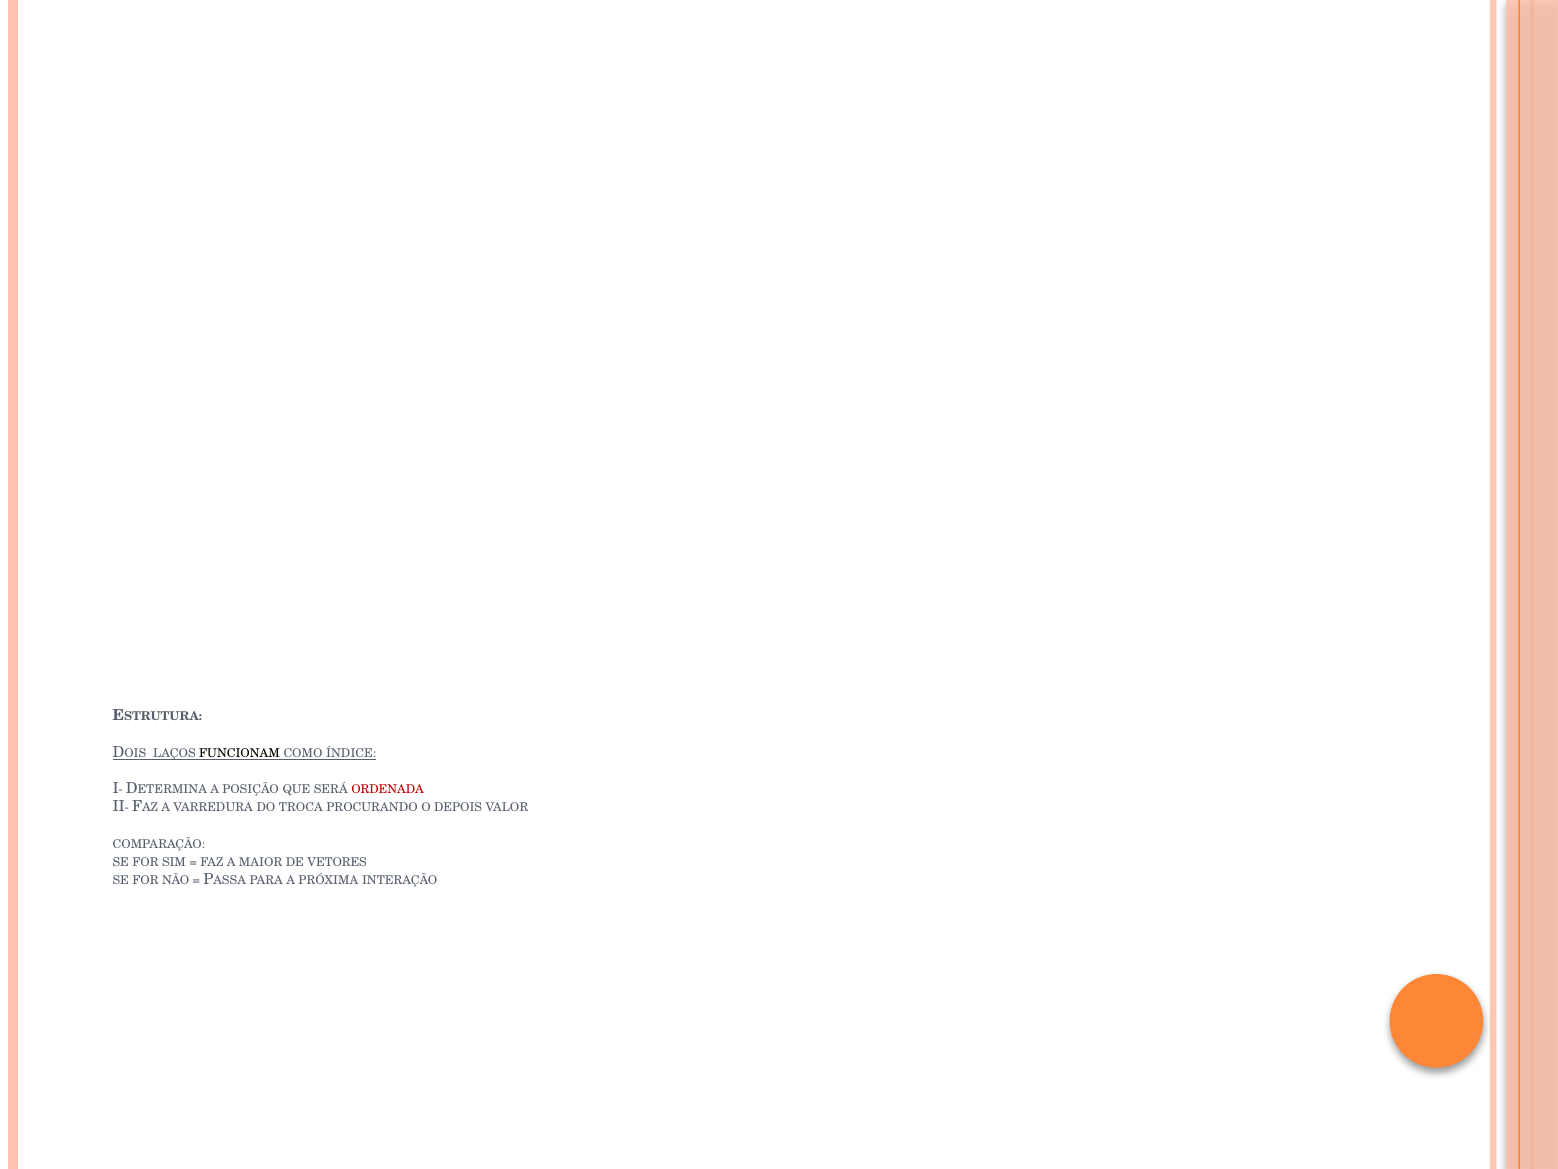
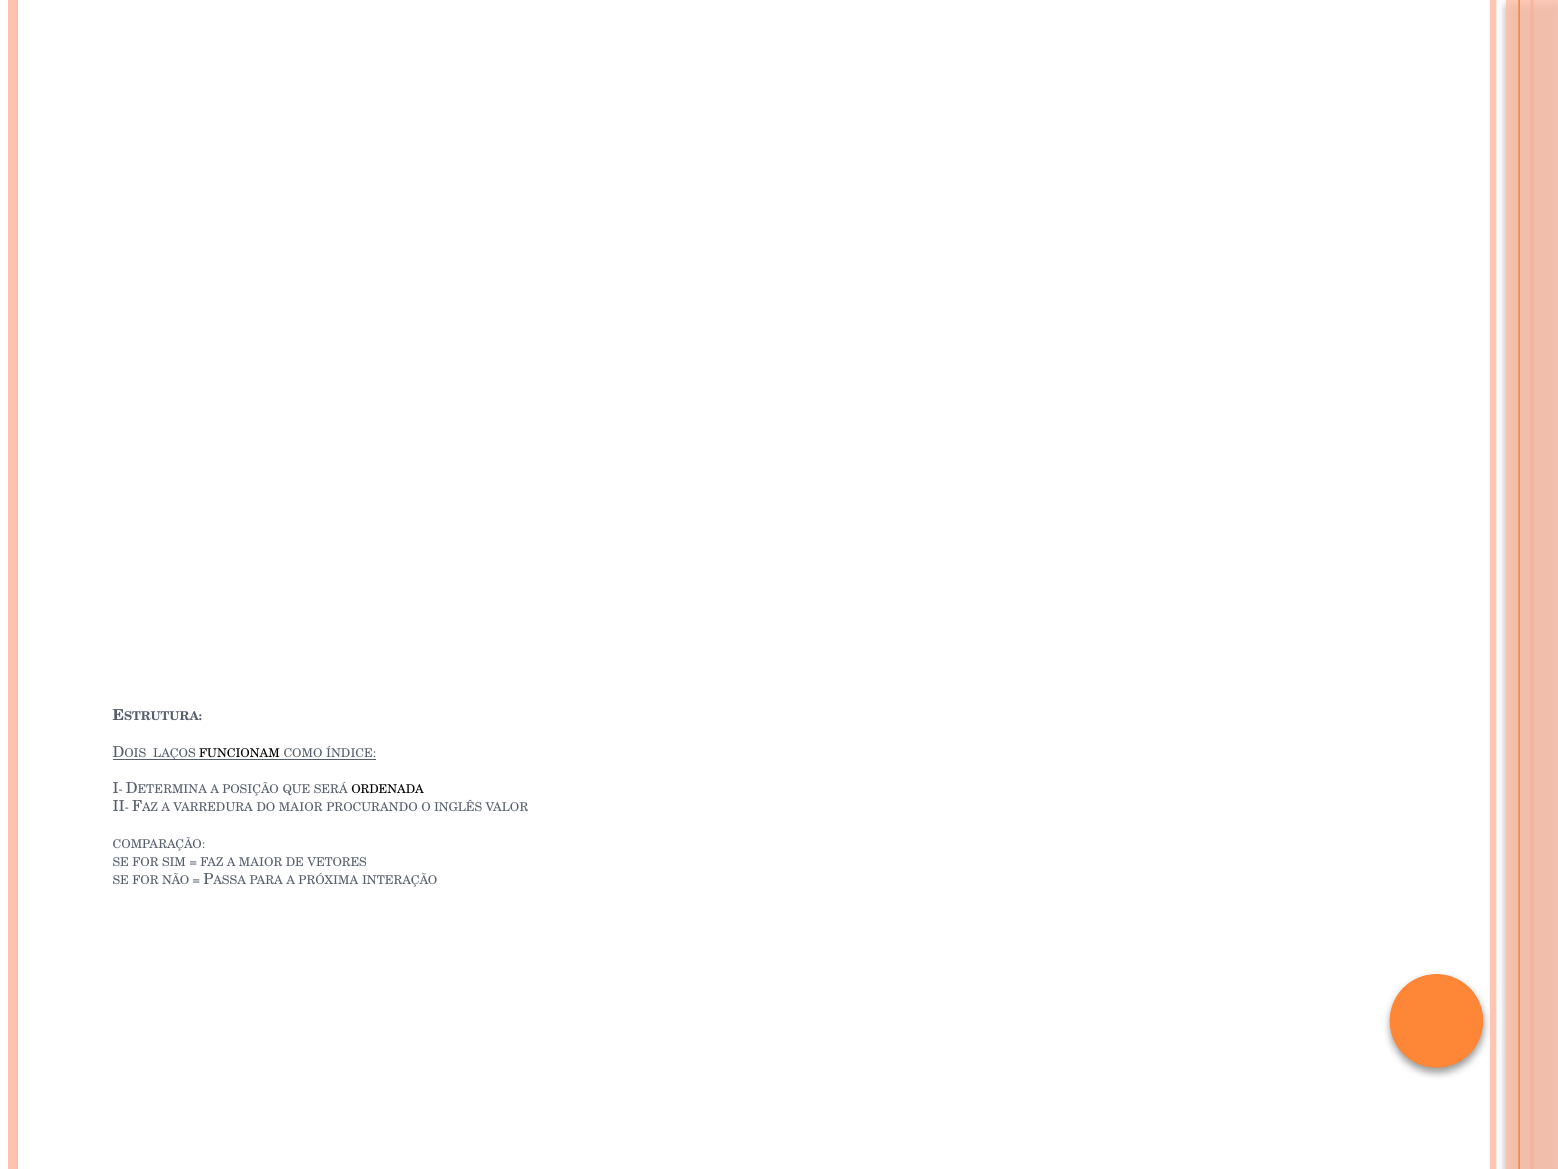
ORDENADA colour: red -> black (388, 789)
DO TROCA: TROCA -> MAIOR (301, 807)
DEPOIS: DEPOIS -> INGLÊS (458, 807)
